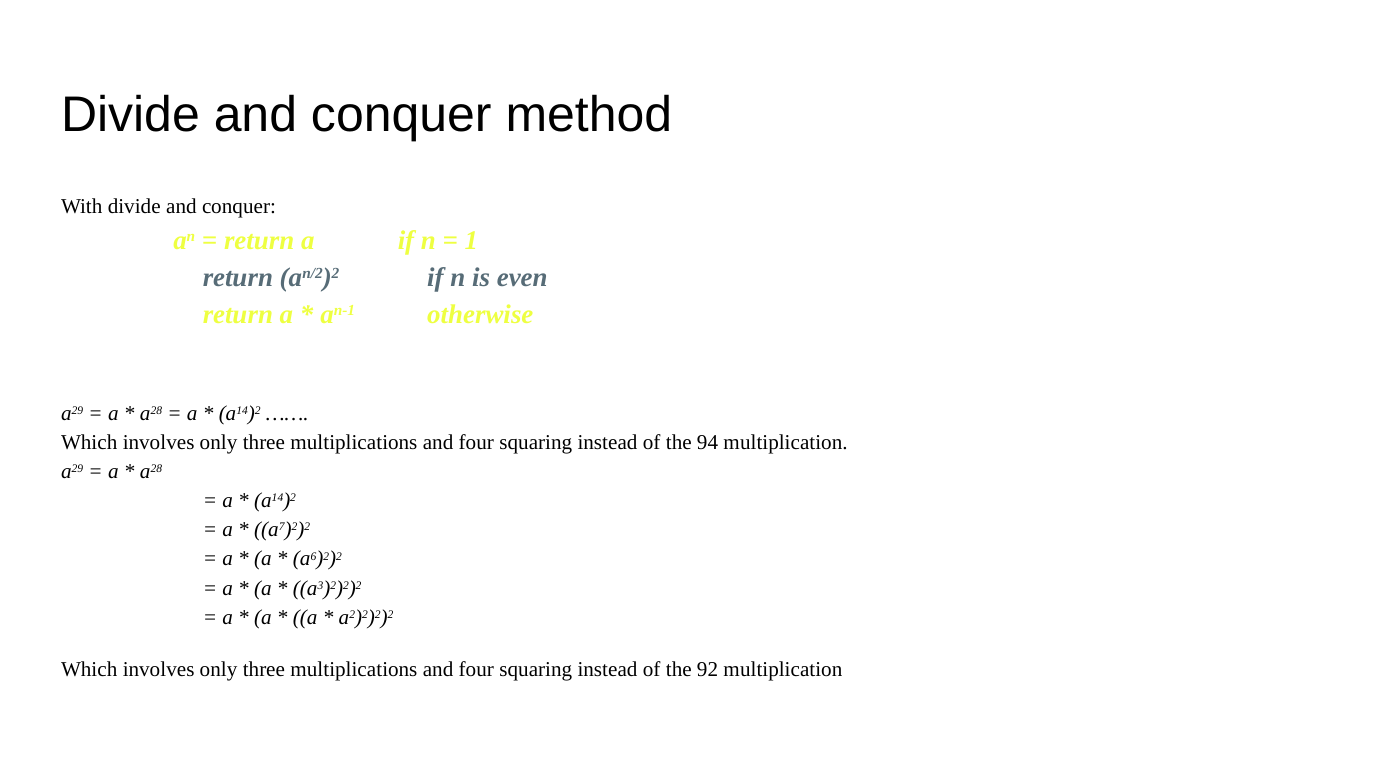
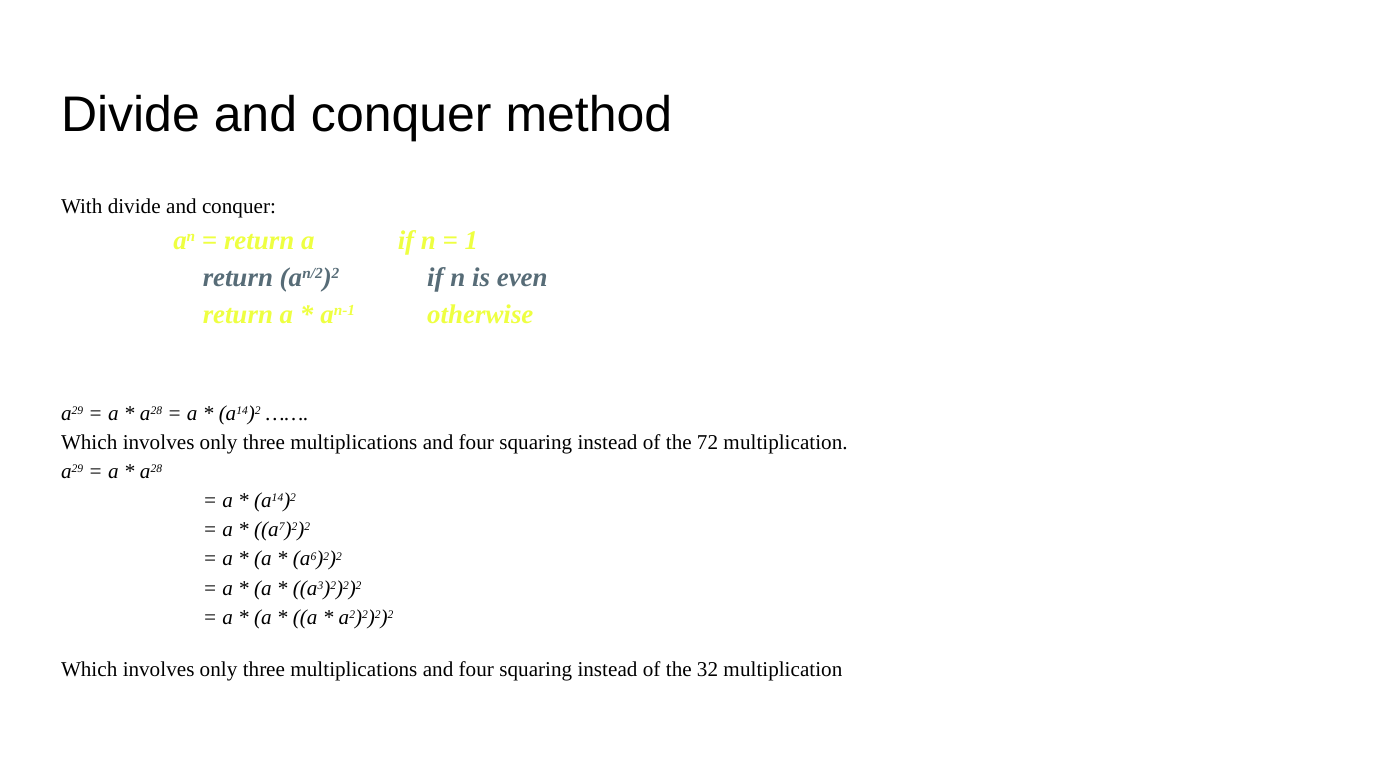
94: 94 -> 72 (707, 442)
92: 92 -> 32 (707, 669)
